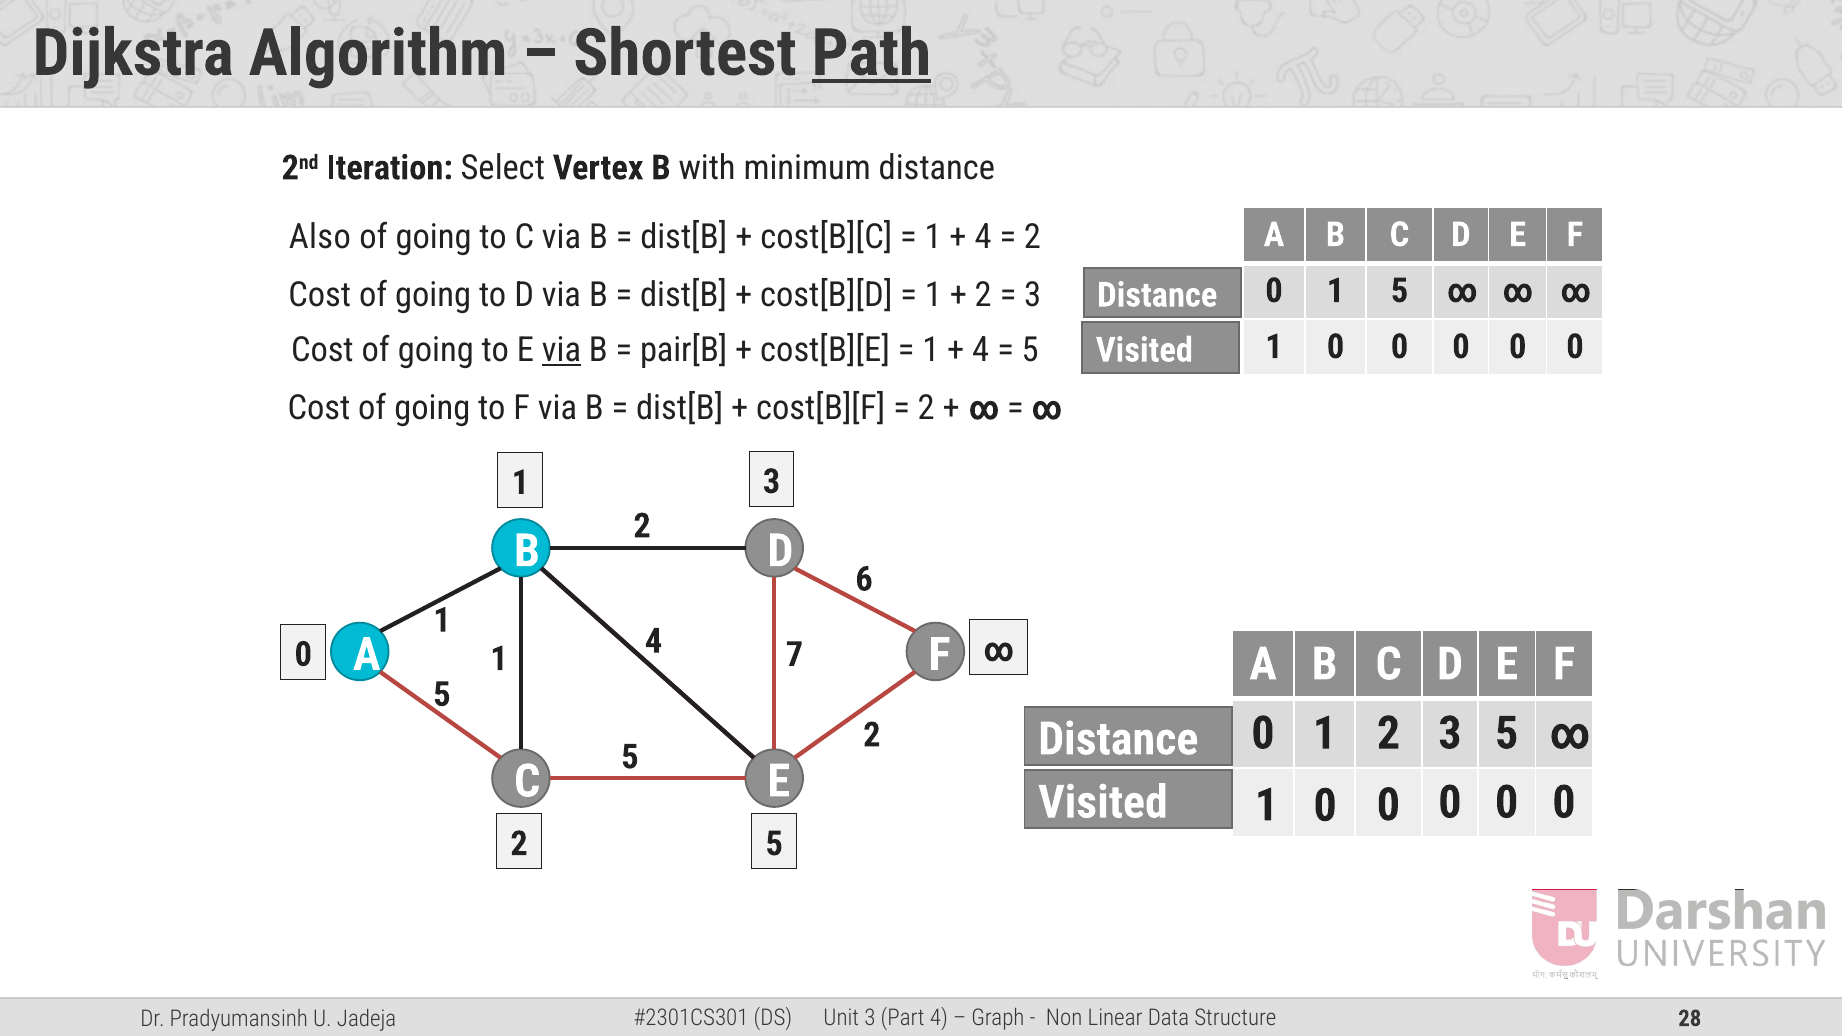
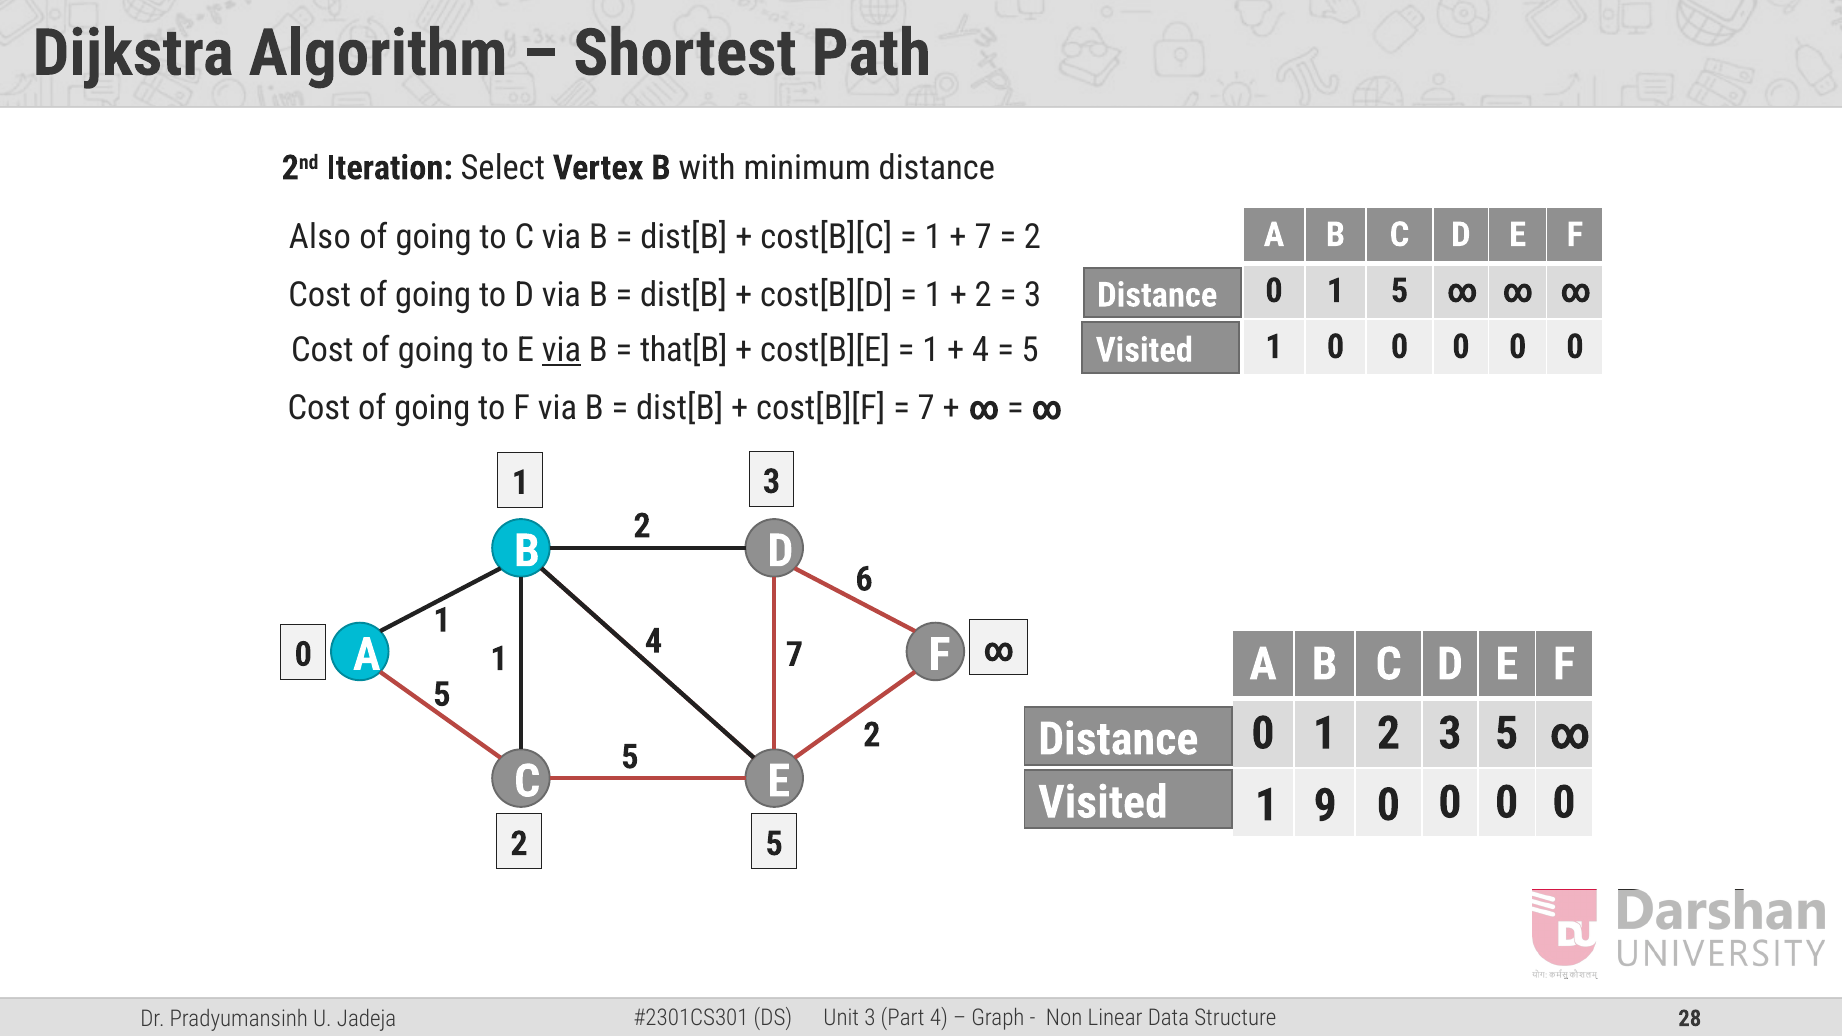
Path underline: present -> none (871, 53)
4: 4 -> 7 (983, 237)
pair[B: pair[B -> that[B (684, 350)
2: 2 -> 7 (926, 408)
Visited 1 0: 0 -> 9 (1325, 806)
